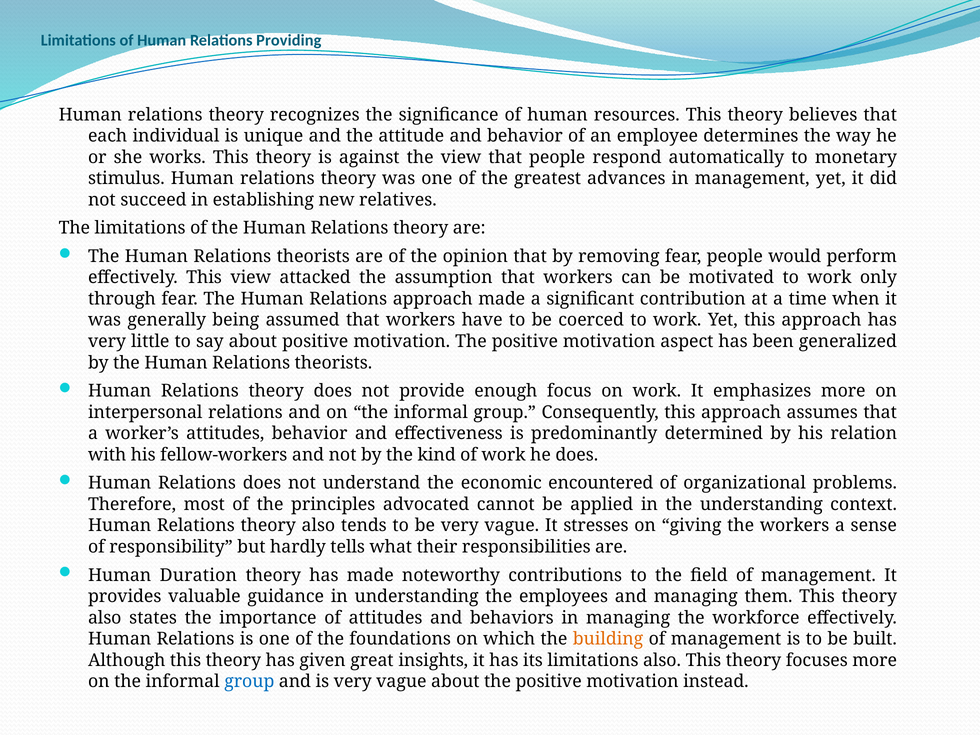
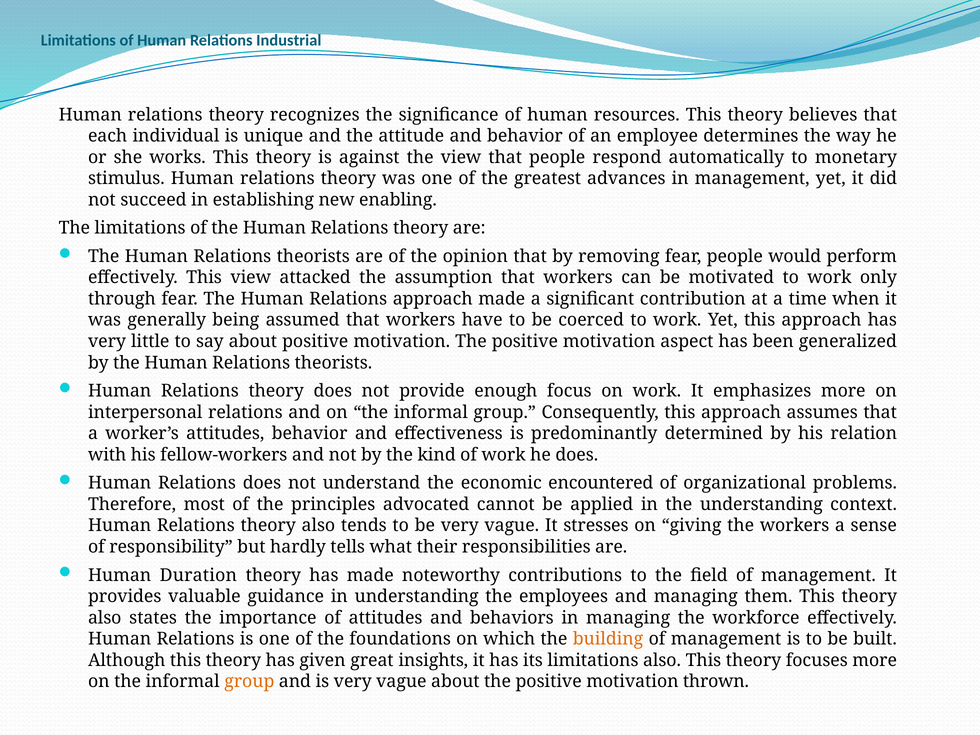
Providing: Providing -> Industrial (289, 40)
relatives: relatives -> enabling (398, 200)
group colour: blue -> orange (249, 681)
instead: instead -> thrown (716, 681)
